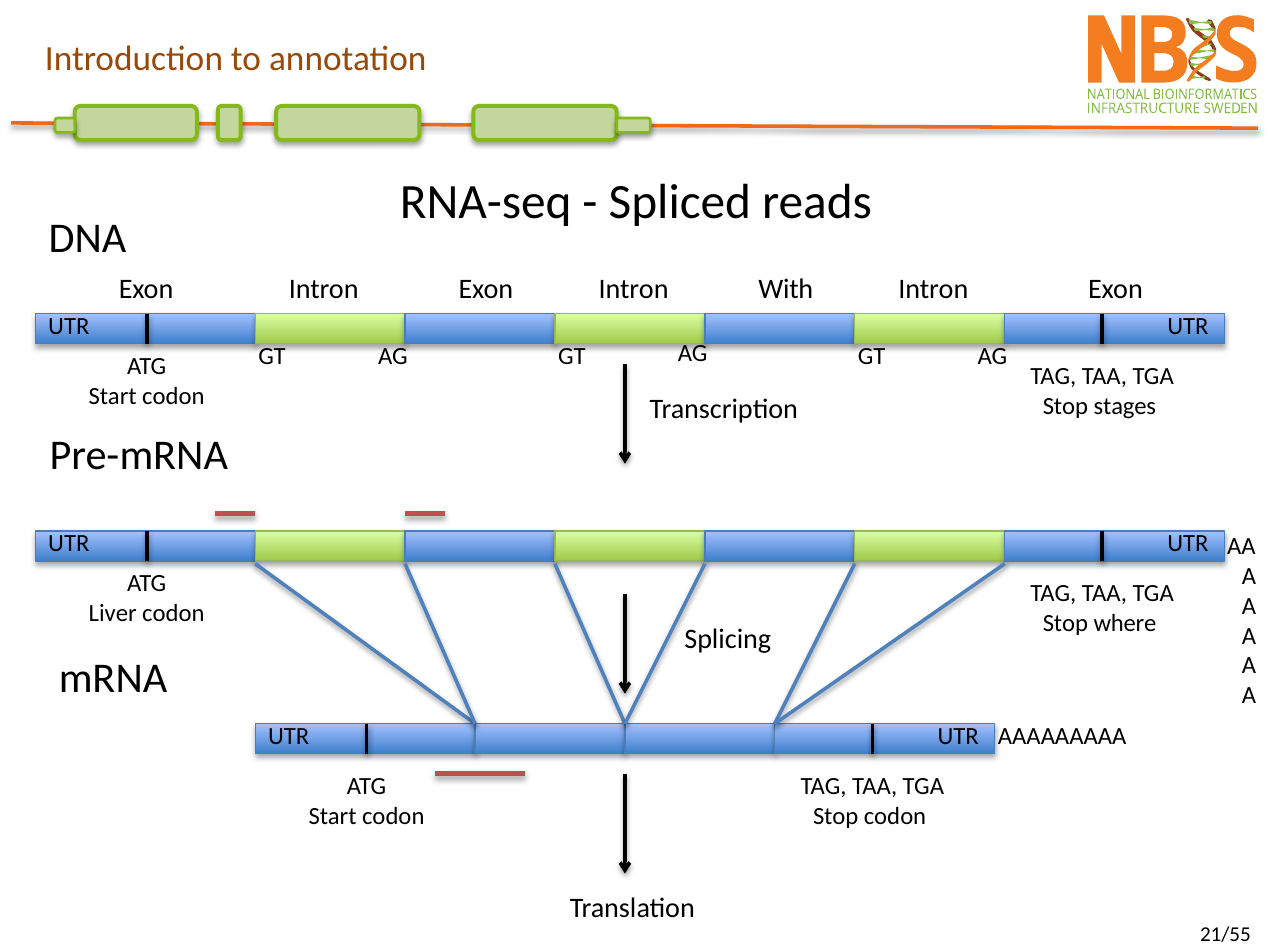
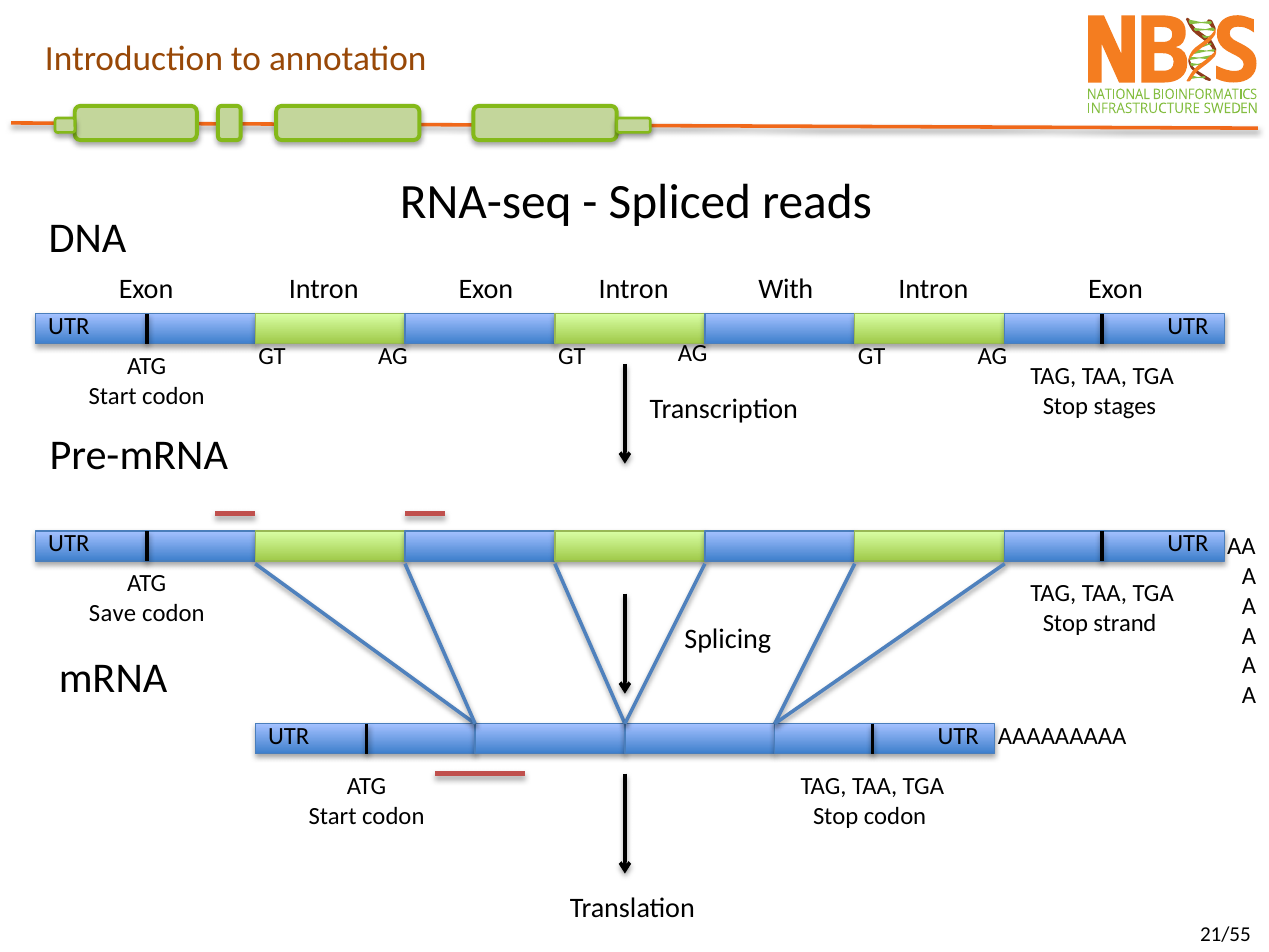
Liver: Liver -> Save (113, 613)
where: where -> strand (1125, 623)
